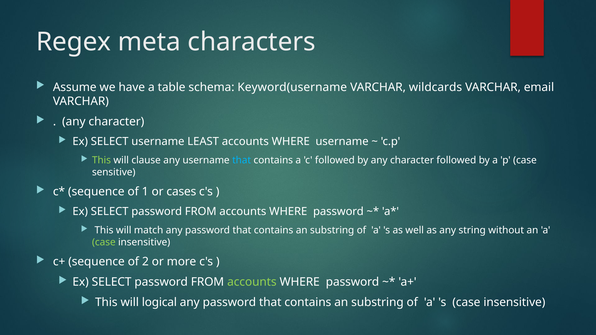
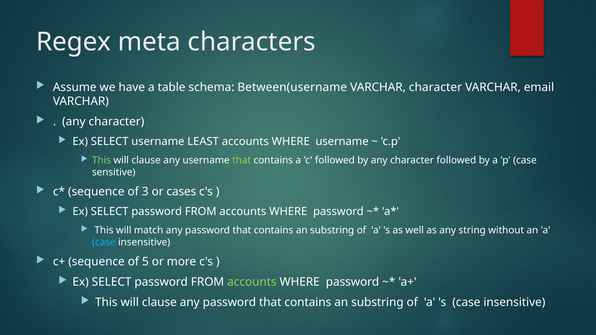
Keyword(username: Keyword(username -> Between(username (292, 87)
VARCHAR wildcards: wildcards -> character (435, 87)
that colour: light blue -> light green (242, 161)
1: 1 -> 3 (145, 192)
case colour: light green -> light blue (104, 242)
2: 2 -> 5 (145, 262)
logical: logical -> clause (159, 303)
